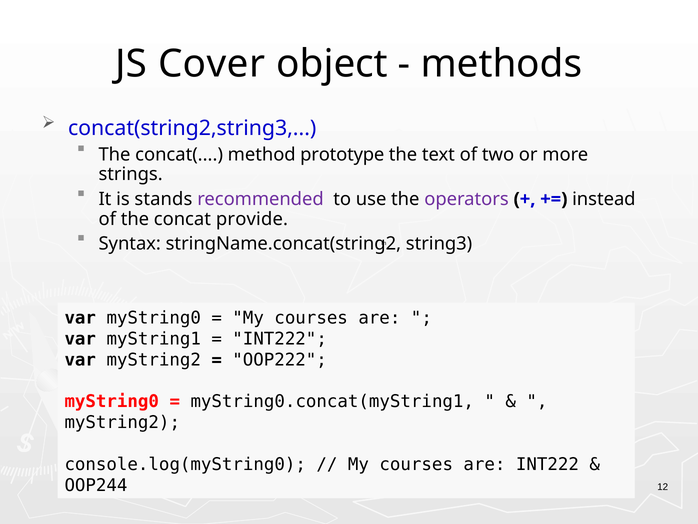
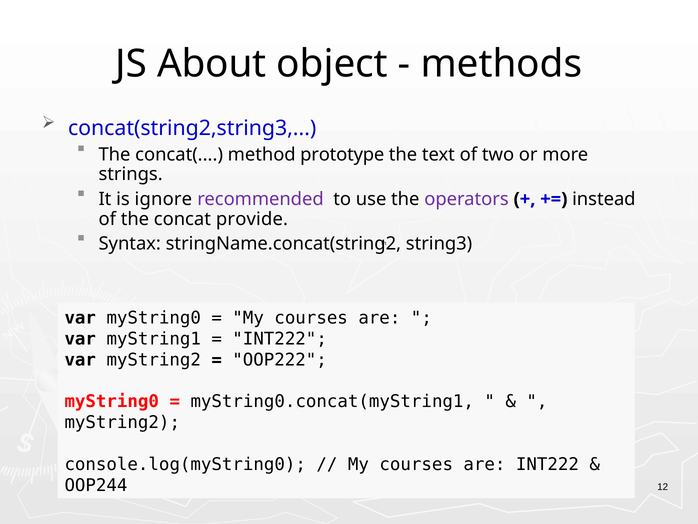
Cover: Cover -> About (212, 64)
stands: stands -> ignore (163, 199)
